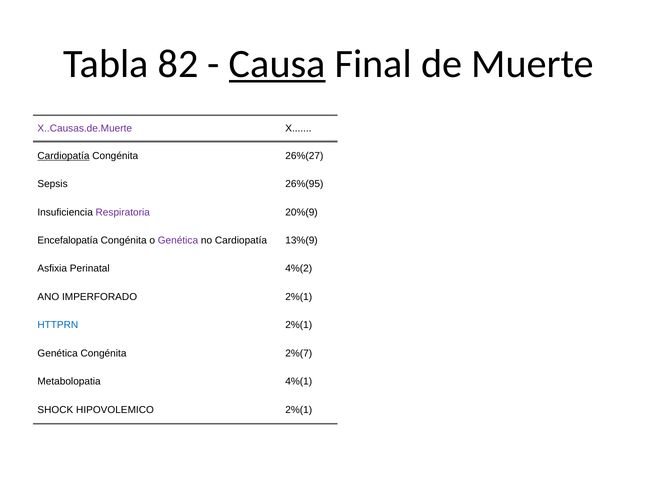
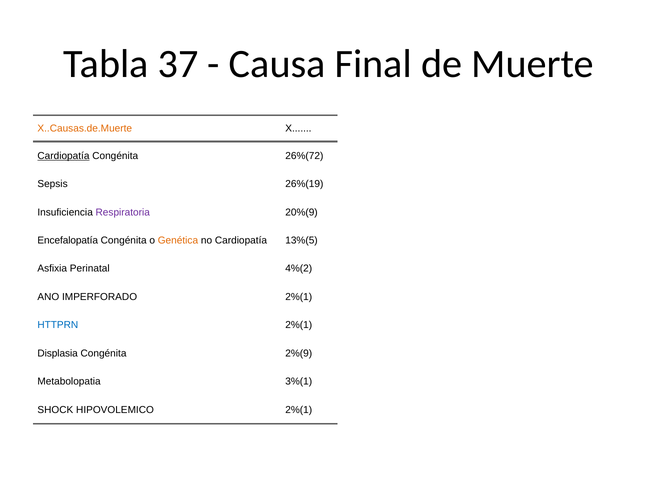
82: 82 -> 37 (178, 64)
Causa underline: present -> none (277, 64)
X..Causas.de.Muerte colour: purple -> orange (85, 128)
26%(27: 26%(27 -> 26%(72 (304, 156)
26%(95: 26%(95 -> 26%(19 (304, 184)
Genética colour: purple -> orange (178, 240)
13%(9: 13%(9 -> 13%(5 (302, 240)
Genética: Genética -> Displasia (58, 353)
2%(7: 2%(7 -> 2%(9 (299, 353)
4%(1: 4%(1 -> 3%(1 (299, 381)
